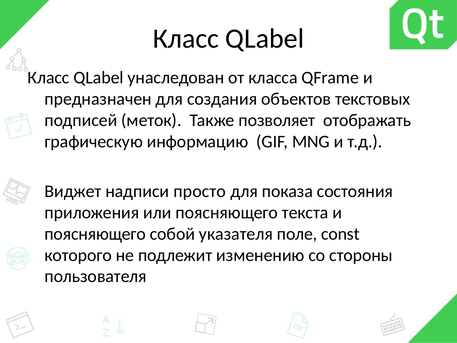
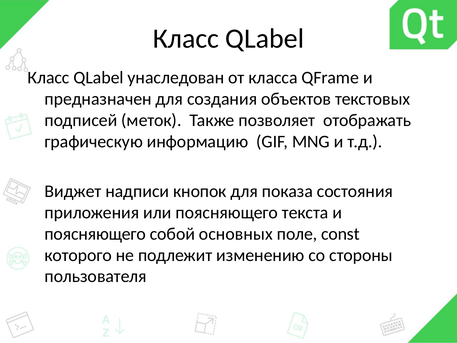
просто: просто -> кнопок (200, 191)
указателя: указателя -> основных (236, 234)
